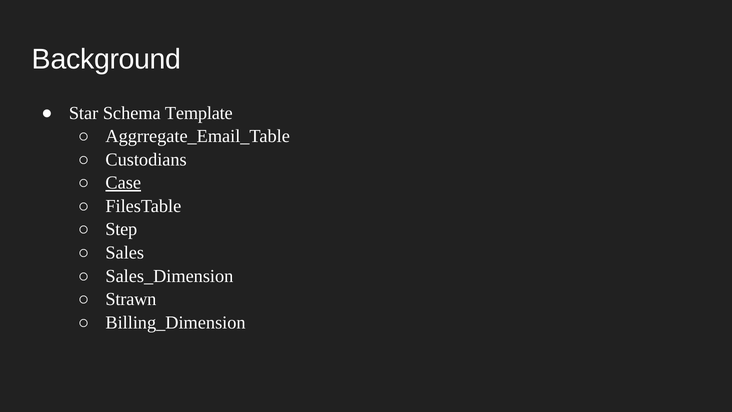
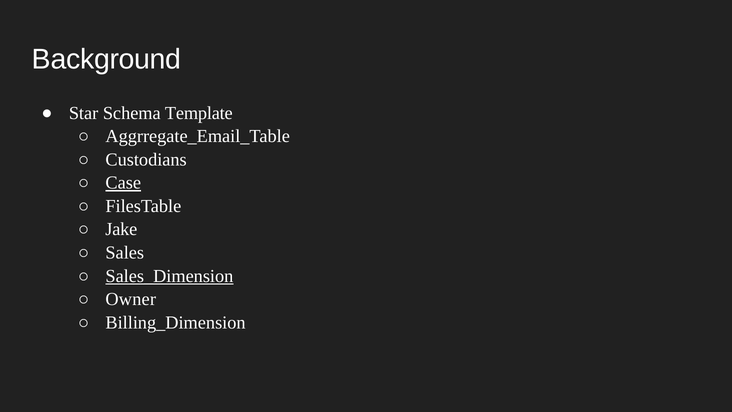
Step: Step -> Jake (121, 229)
Sales_Dimension underline: none -> present (169, 276)
Strawn: Strawn -> Owner (131, 299)
